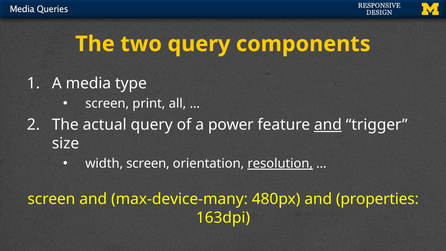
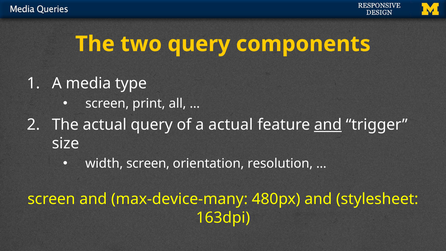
a power: power -> actual (231, 125)
resolution underline: present -> none (280, 164)
properties: properties -> stylesheet (377, 199)
